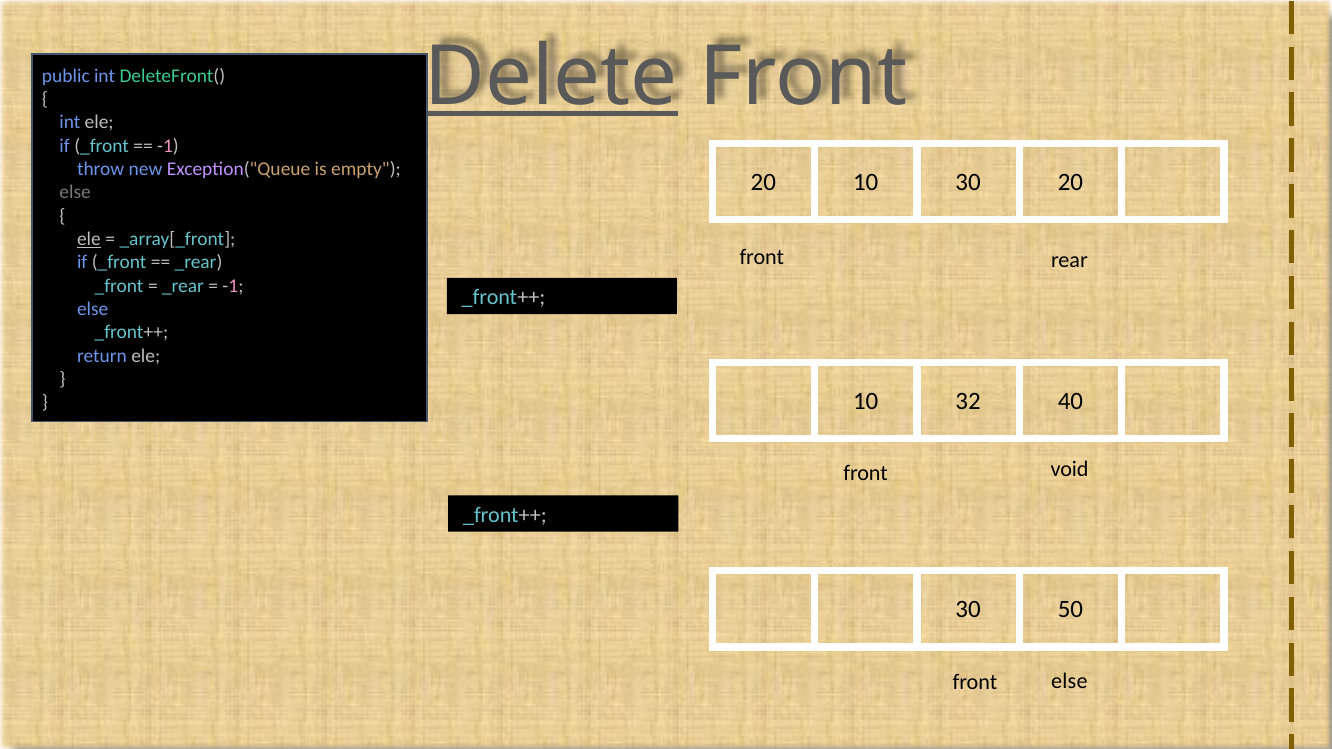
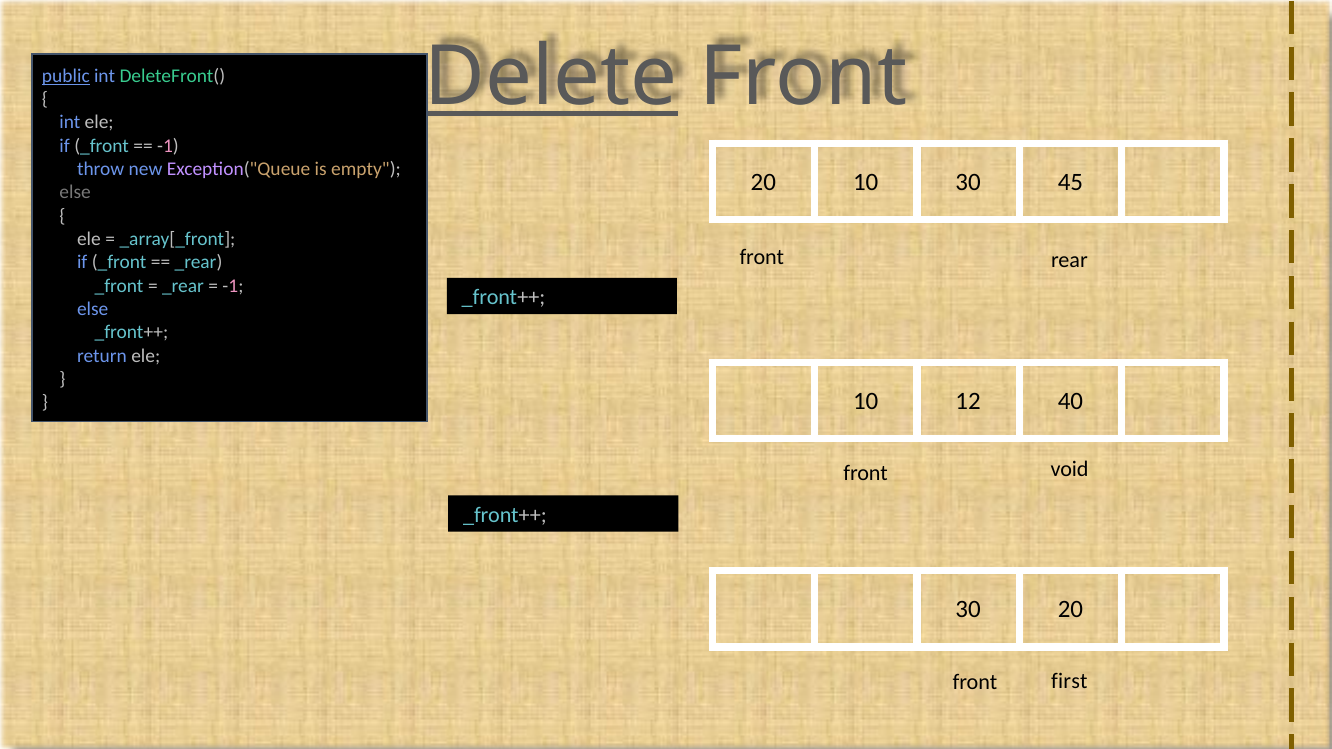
public underline: none -> present (66, 76)
30 20: 20 -> 45 (1070, 182)
ele underline: present -> none (89, 239)
32: 32 -> 12 (968, 401)
30 50: 50 -> 20 (1070, 609)
front else: else -> first (1069, 681)
